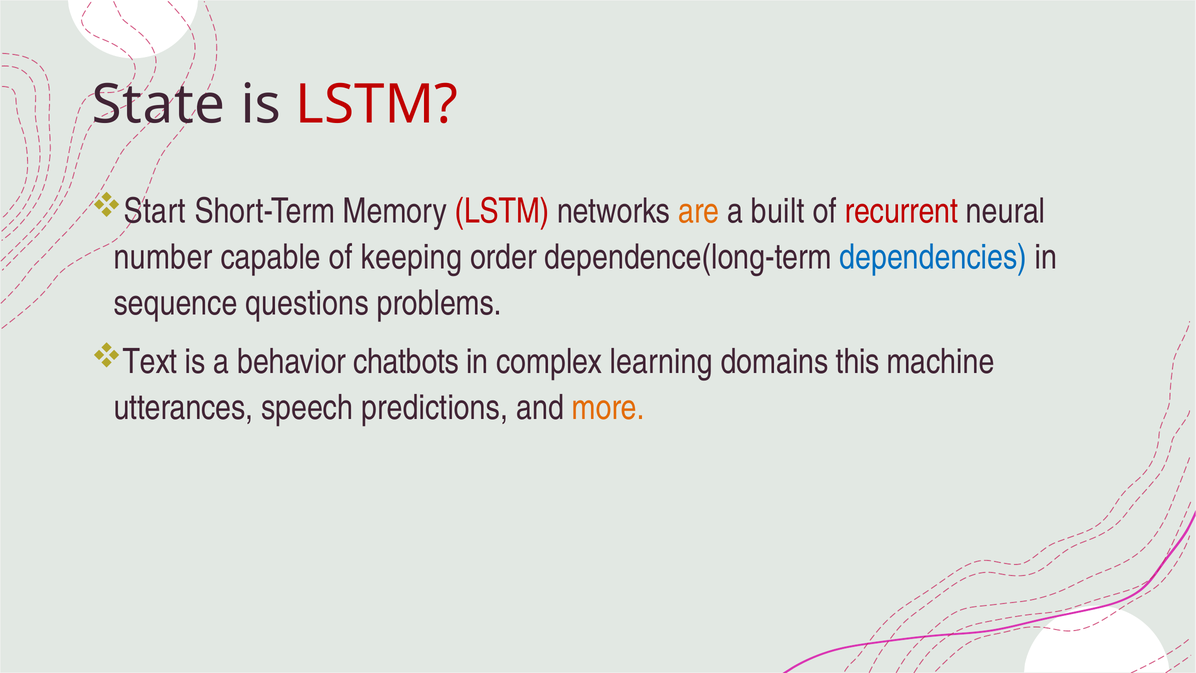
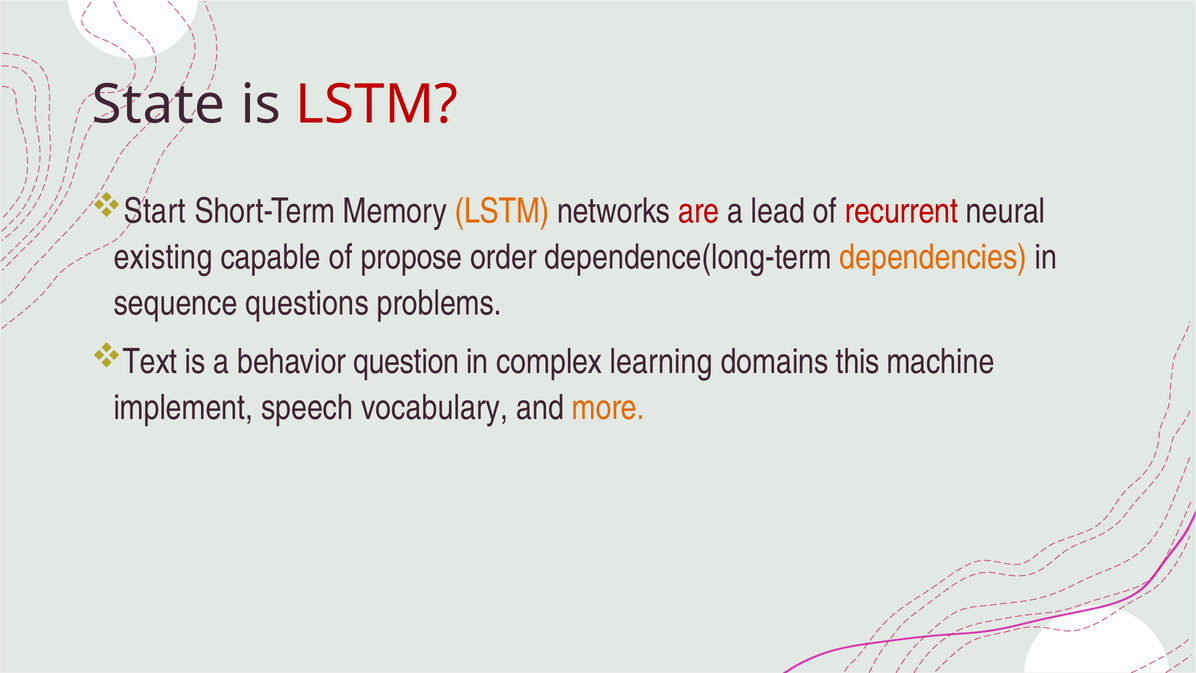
LSTM colour: red -> orange (502, 211)
are colour: orange -> red (699, 211)
built: built -> lead (778, 211)
number: number -> existing (163, 257)
keeping: keeping -> propose (411, 257)
dependencies colour: blue -> orange (933, 257)
chatbots: chatbots -> question (406, 362)
utterances: utterances -> implement (183, 408)
predictions: predictions -> vocabulary (435, 408)
